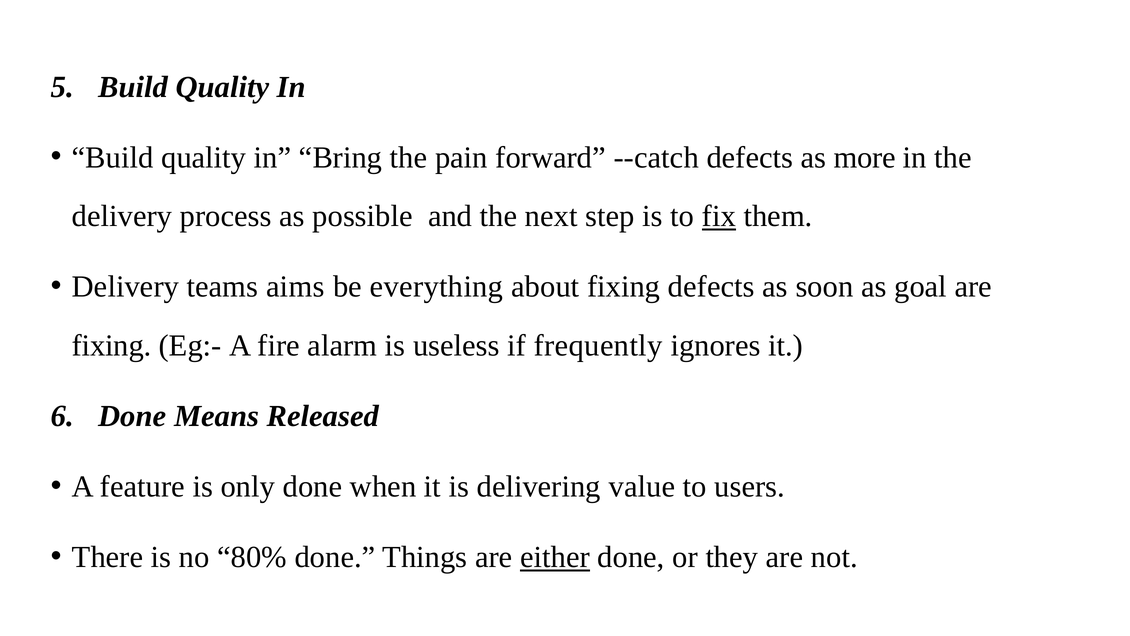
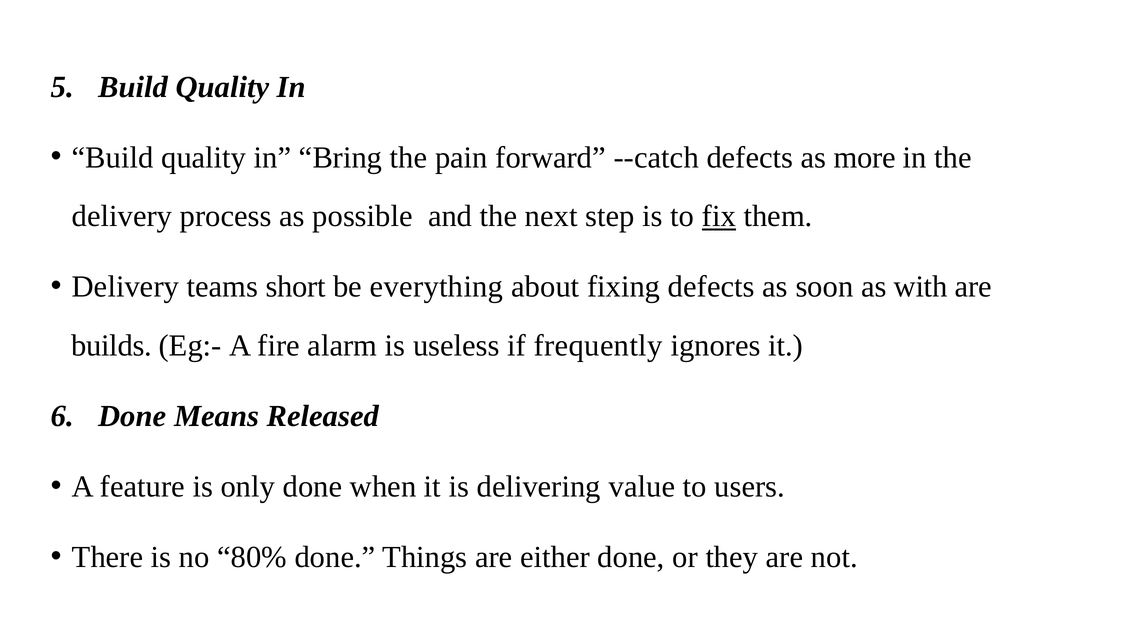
aims: aims -> short (296, 287)
goal: goal -> with (921, 287)
fixing: fixing -> builds (112, 345)
either underline: present -> none (555, 557)
